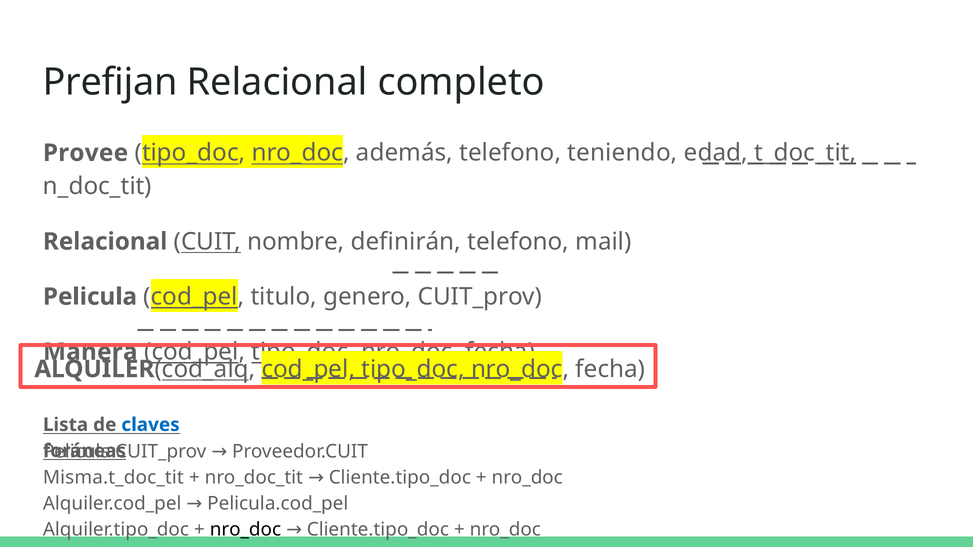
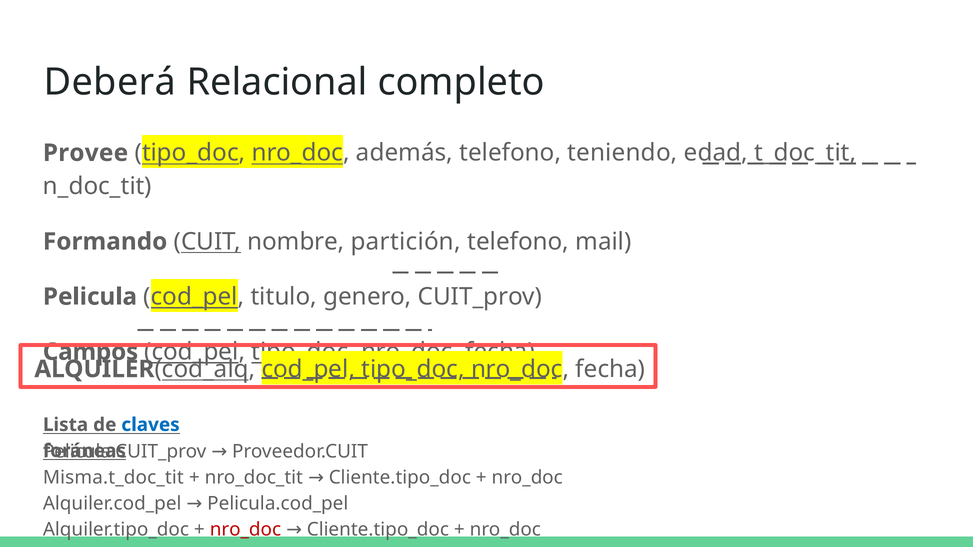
Prefijan: Prefijan -> Deberá (110, 82)
Relacional: Relacional -> Formando (105, 242)
definirán: definirán -> partición (406, 242)
Manera: Manera -> Campos (91, 352)
nro_doc colour: black -> red (245, 530)
